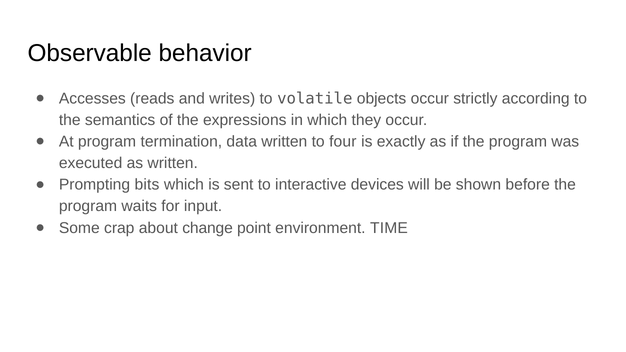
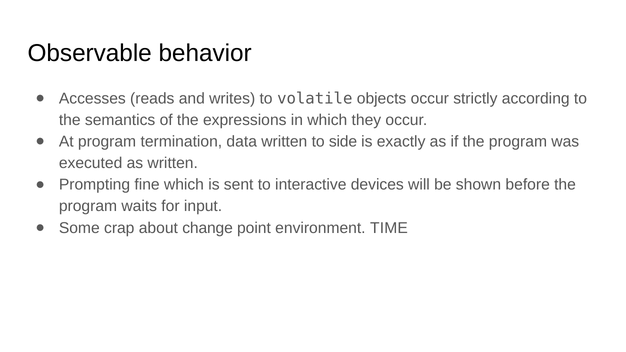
four: four -> side (343, 142)
bits: bits -> fine (147, 185)
